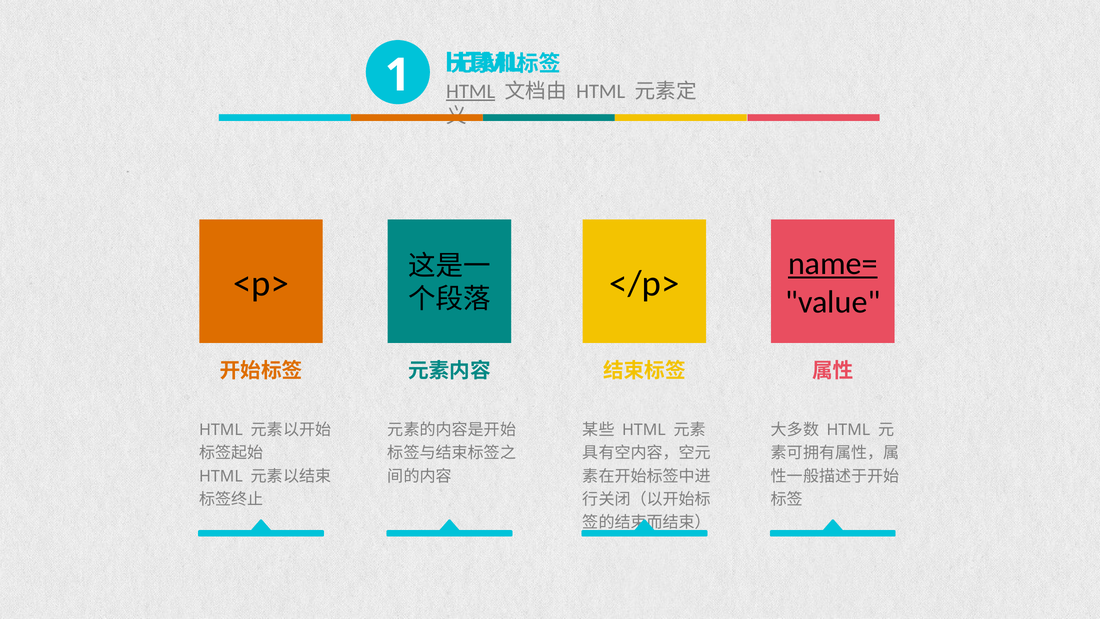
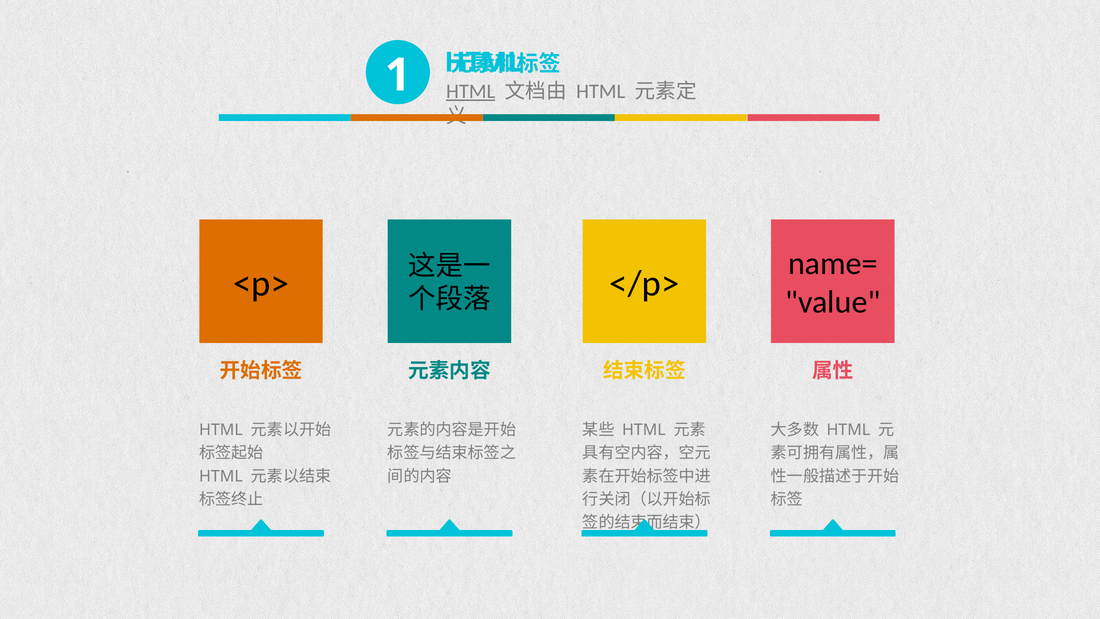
name= underline: present -> none (833, 264)
